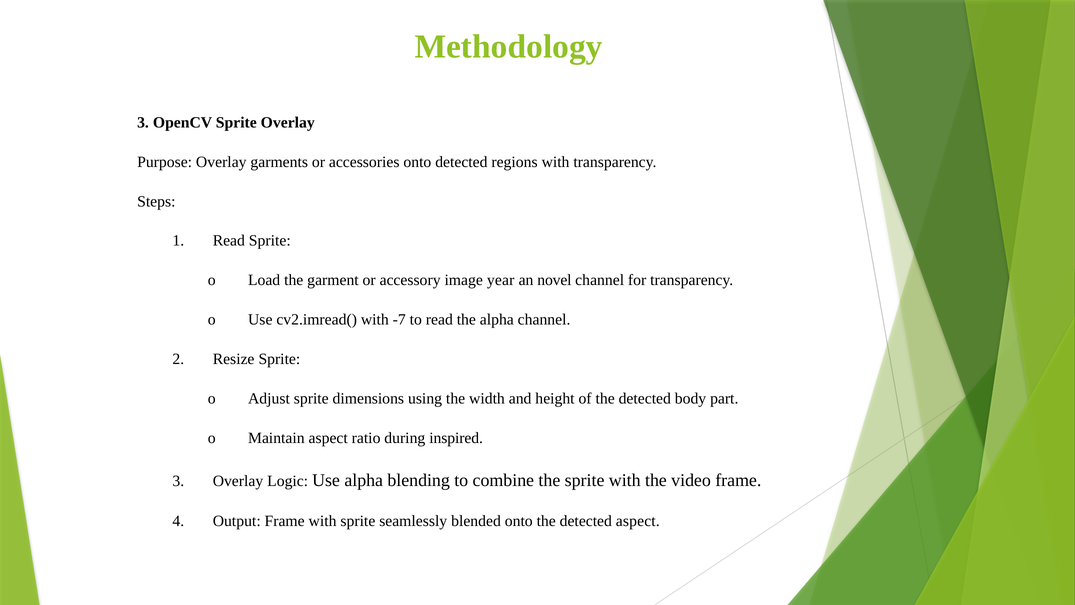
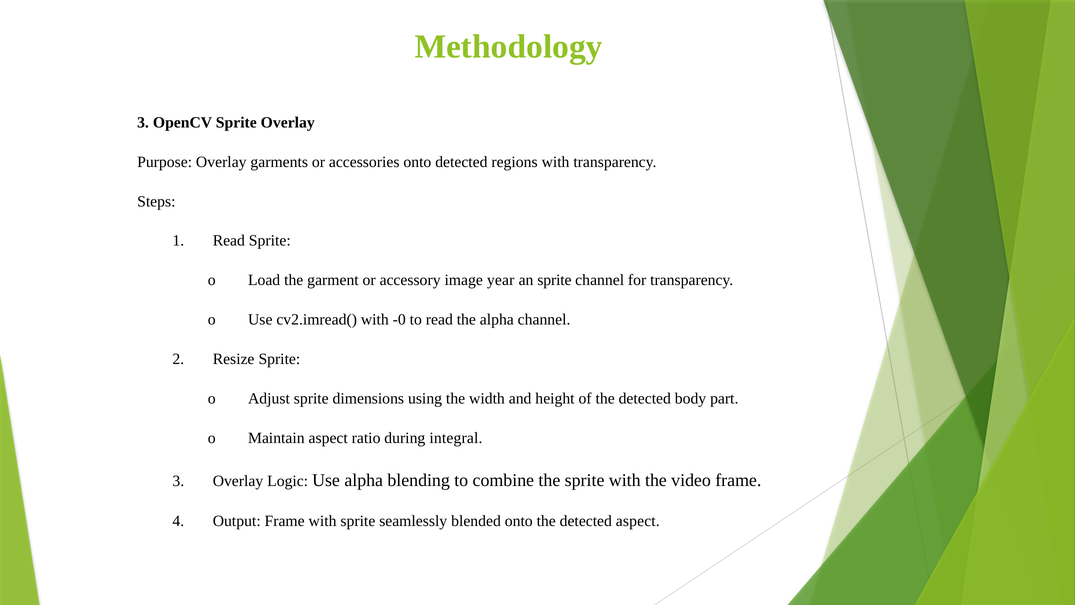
an novel: novel -> sprite (554, 280)
-7: -7 -> -0 (399, 320)
inspired: inspired -> integral (456, 438)
